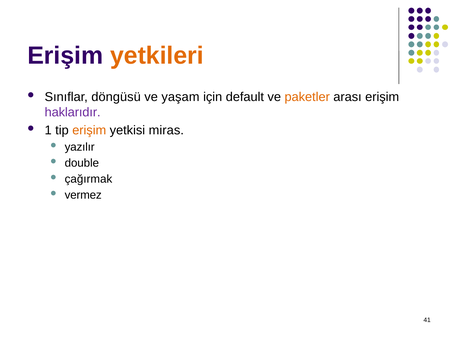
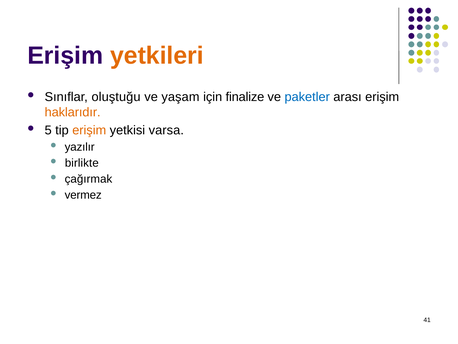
döngüsü: döngüsü -> oluştuğu (116, 97)
default: default -> finalize (245, 97)
paketler colour: orange -> blue (307, 97)
haklarıdır colour: purple -> orange (73, 112)
1: 1 -> 5 (48, 130)
miras: miras -> varsa (166, 130)
double: double -> birlikte (82, 163)
